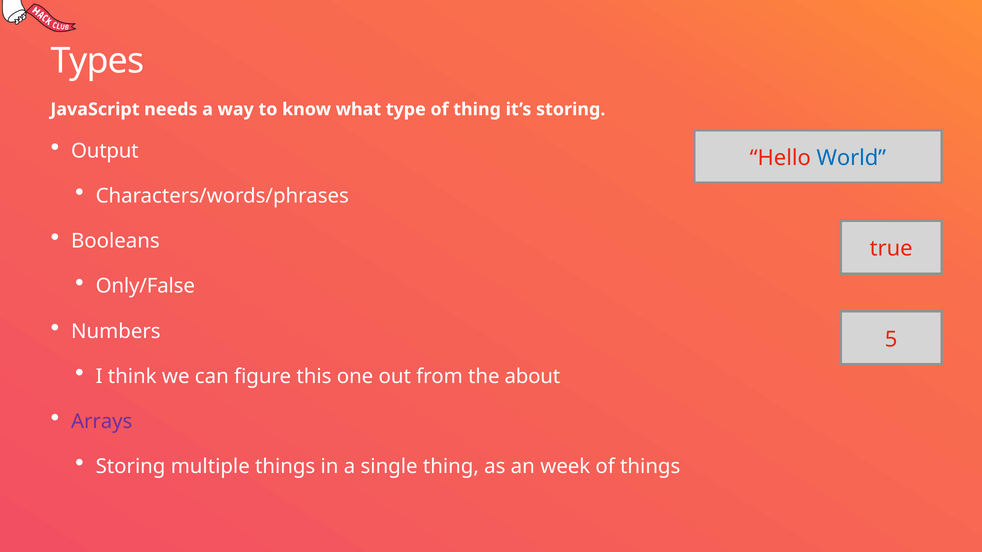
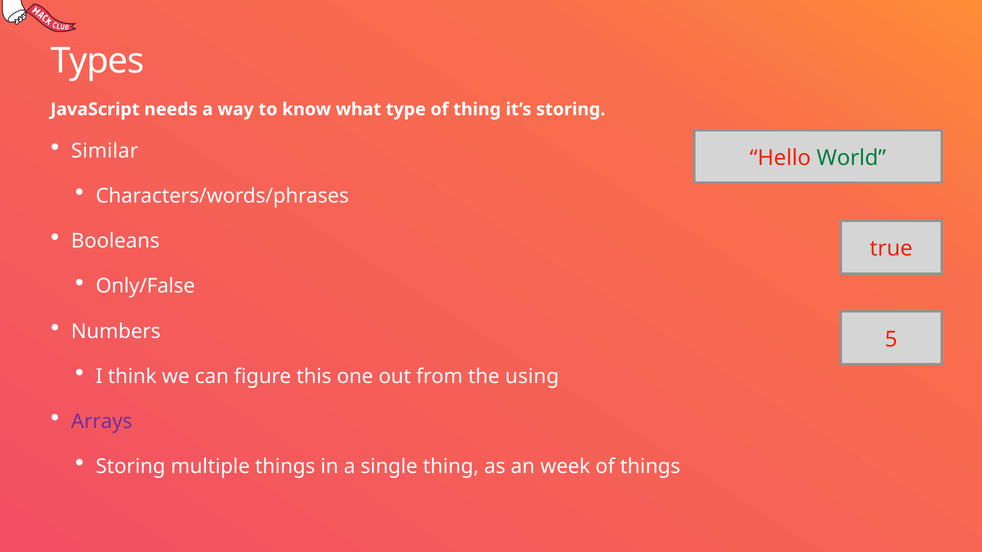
Output: Output -> Similar (105, 151)
World colour: blue -> green (851, 158)
about: about -> using (532, 377)
